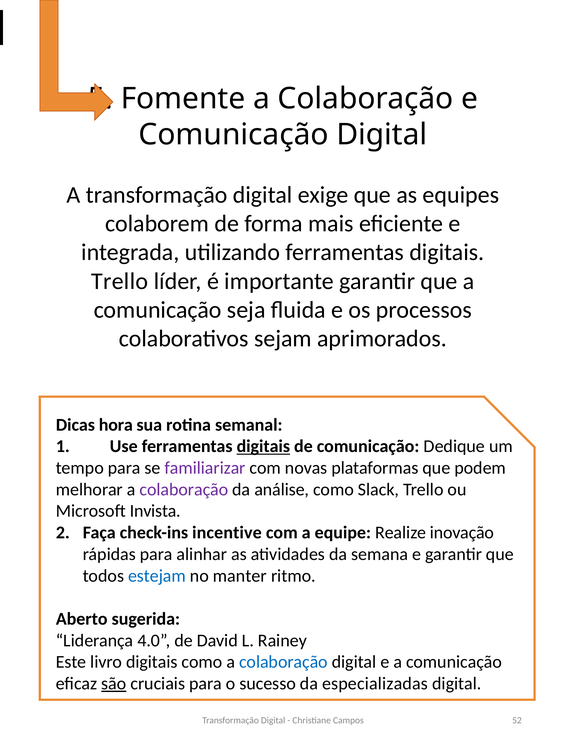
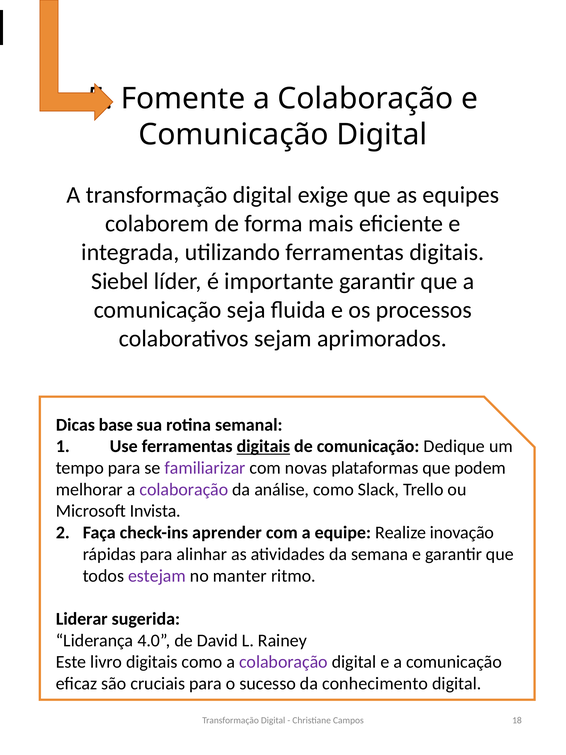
Trello: Trello -> Siebel (120, 281)
hora: hora -> base (116, 425)
incentive: incentive -> aprender (227, 532)
estejam colour: blue -> purple (157, 576)
Aberto: Aberto -> Liderar (82, 619)
colaboração colour: blue -> purple (283, 662)
são underline: present -> none (114, 683)
especializadas: especializadas -> conhecimento (375, 683)
52: 52 -> 18 (517, 720)
